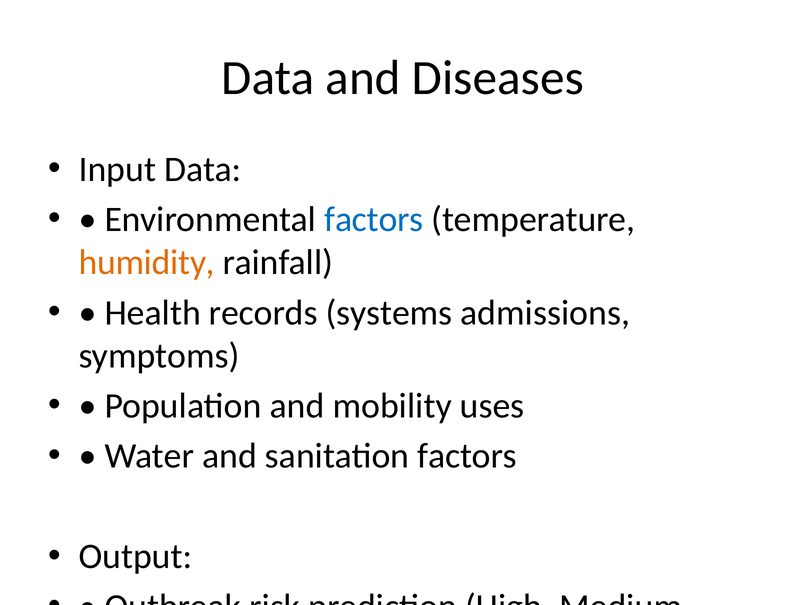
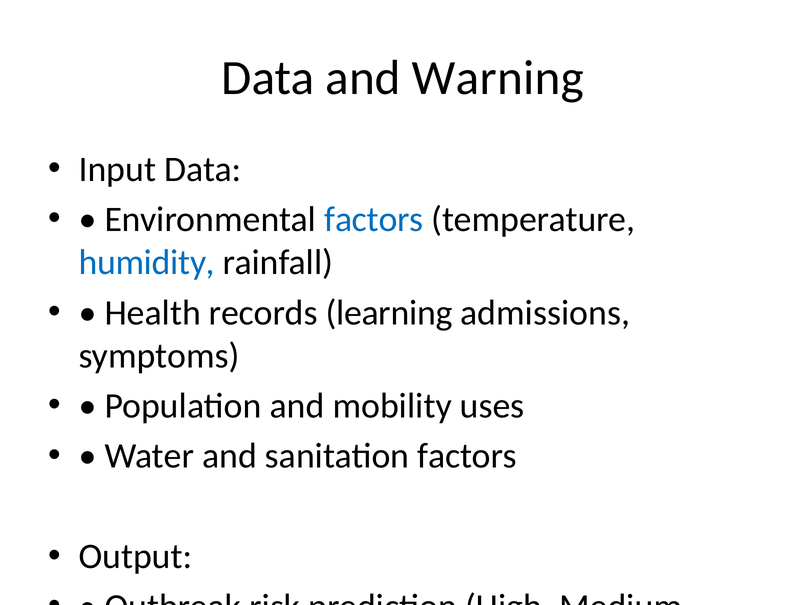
Diseases: Diseases -> Warning (498, 78)
humidity colour: orange -> blue (147, 262)
systems: systems -> learning (389, 312)
